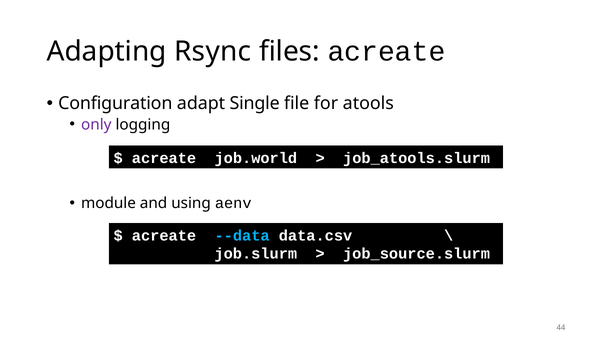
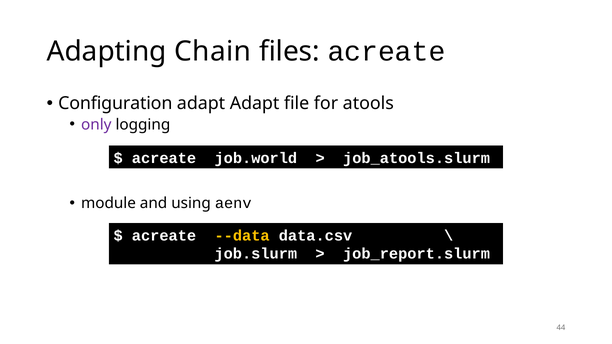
Rsync: Rsync -> Chain (213, 51)
adapt Single: Single -> Adapt (255, 103)
--data colour: light blue -> yellow (242, 236)
job_source.slurm: job_source.slurm -> job_report.slurm (417, 254)
